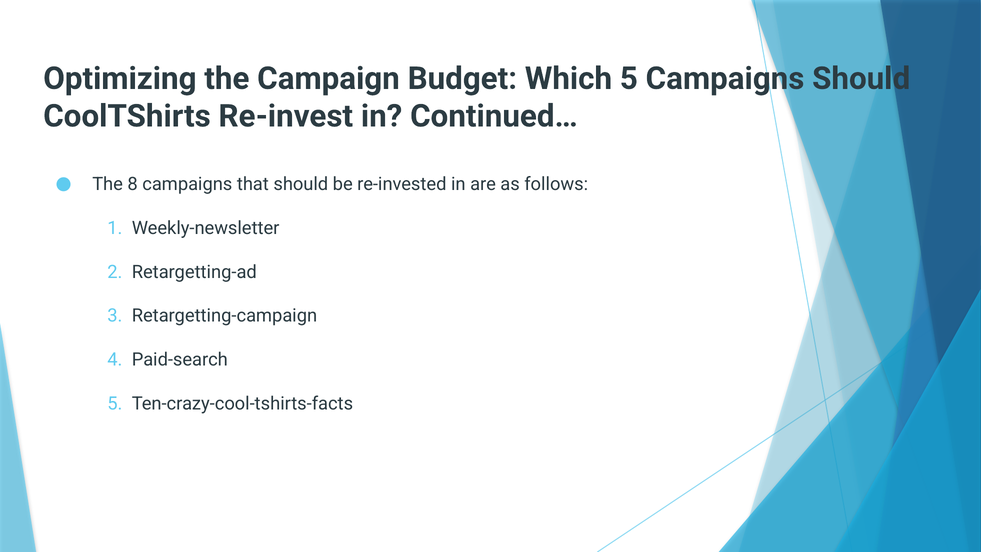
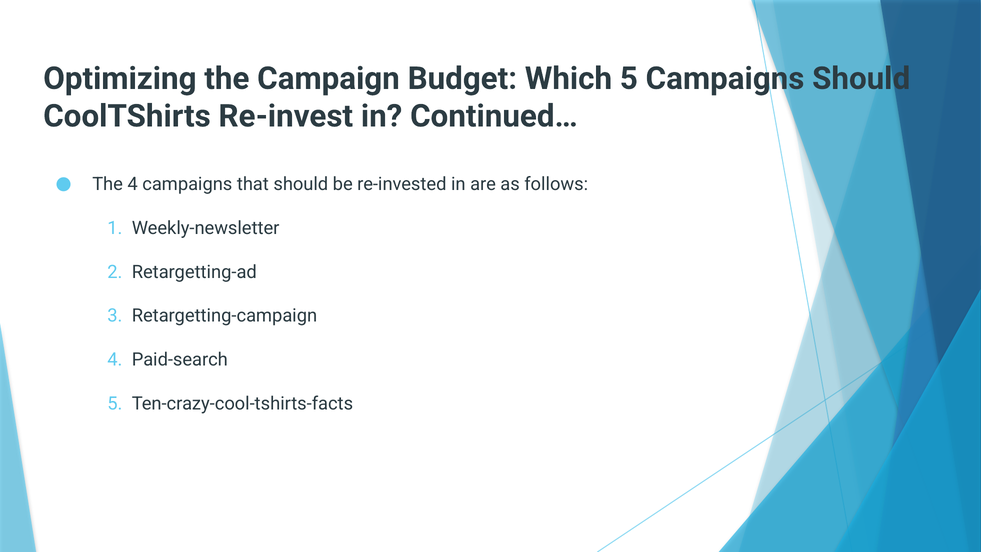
The 8: 8 -> 4 (133, 184)
